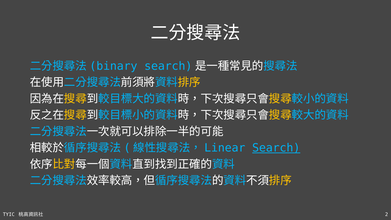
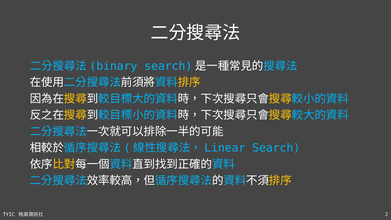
Search underline: present -> none (276, 148)
